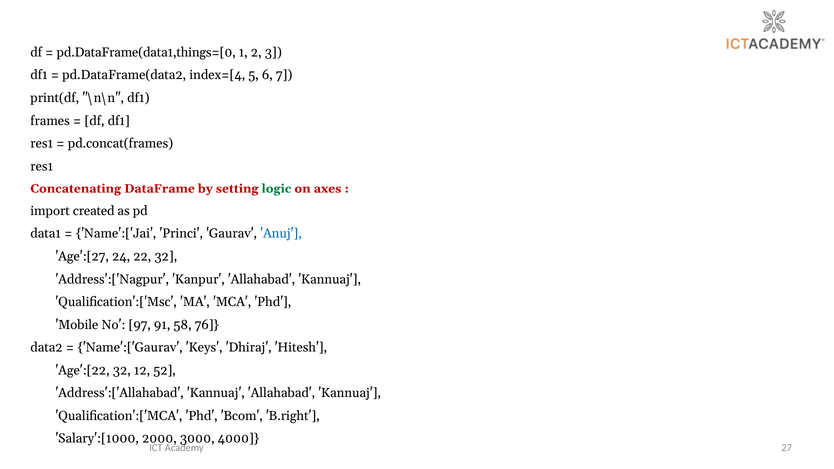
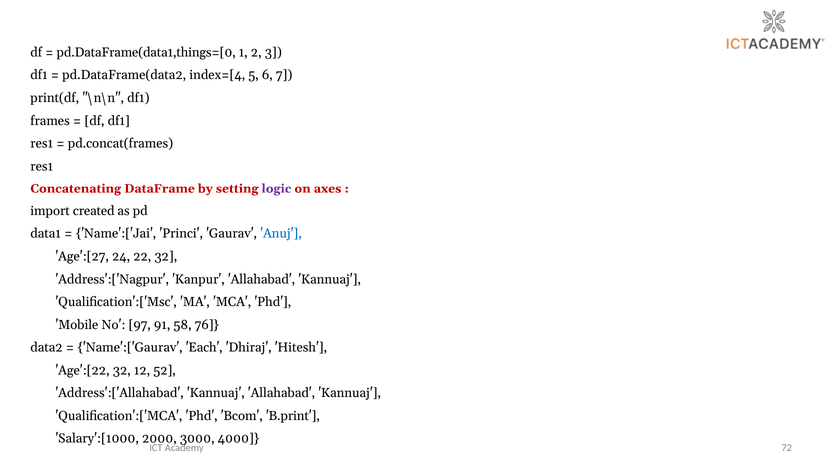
logic colour: green -> purple (276, 189)
Keys: Keys -> Each (204, 348)
B.right: B.right -> B.print (293, 416)
27: 27 -> 72 (787, 448)
